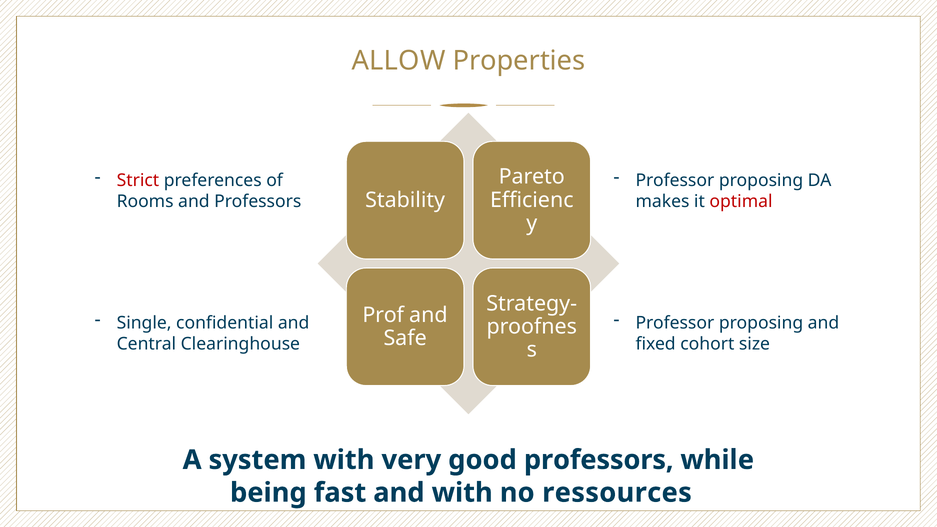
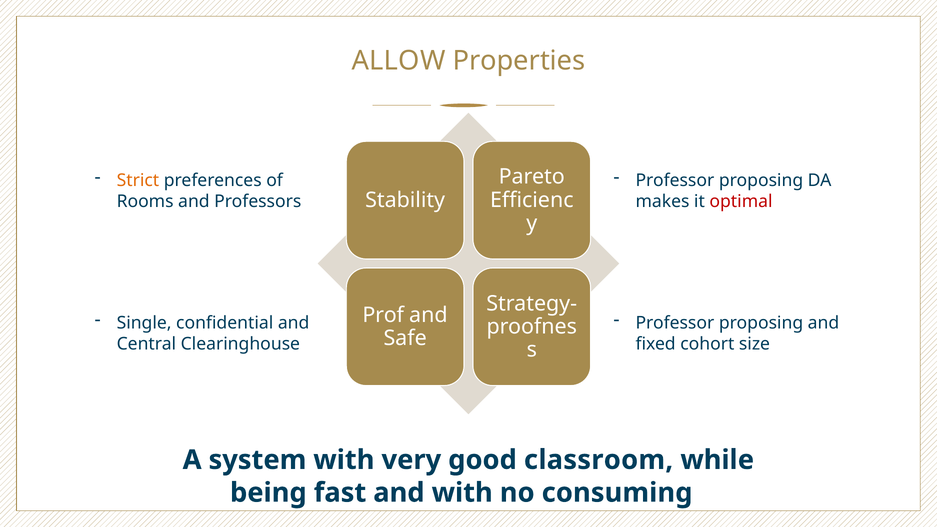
Strict colour: red -> orange (138, 180)
good professors: professors -> classroom (599, 460)
ressources: ressources -> consuming (617, 493)
